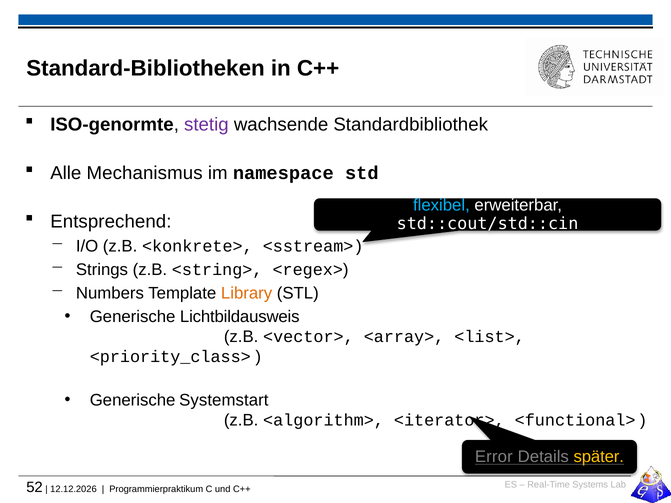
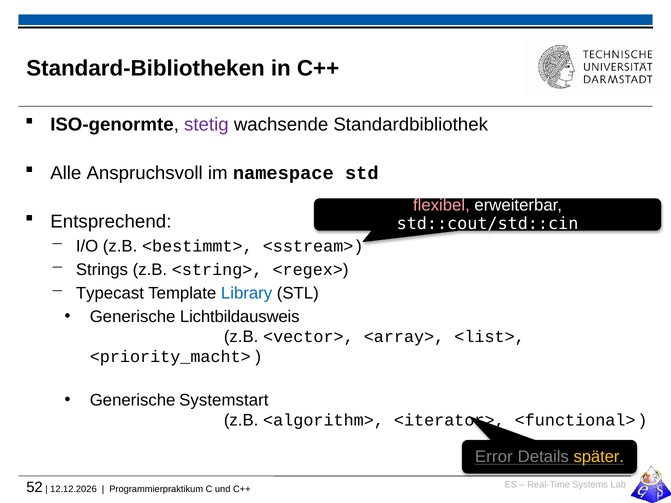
Mechanismus: Mechanismus -> Anspruchsvoll (145, 173)
flexibel colour: light blue -> pink (441, 205)
<konkrete>: <konkrete> -> <bestimmt> (197, 246)
Numbers: Numbers -> Typecast (110, 293)
Library colour: orange -> blue (247, 293)
<priority_class>: <priority_class> -> <priority_macht> (170, 357)
